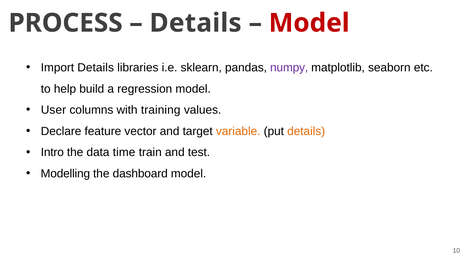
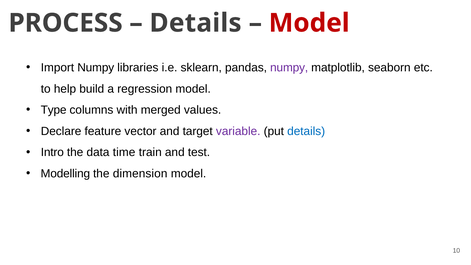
Import Details: Details -> Numpy (96, 68)
User: User -> Type (54, 110)
training: training -> merged (161, 110)
variable colour: orange -> purple (238, 131)
details colour: orange -> blue (306, 131)
dashboard: dashboard -> dimension (140, 174)
